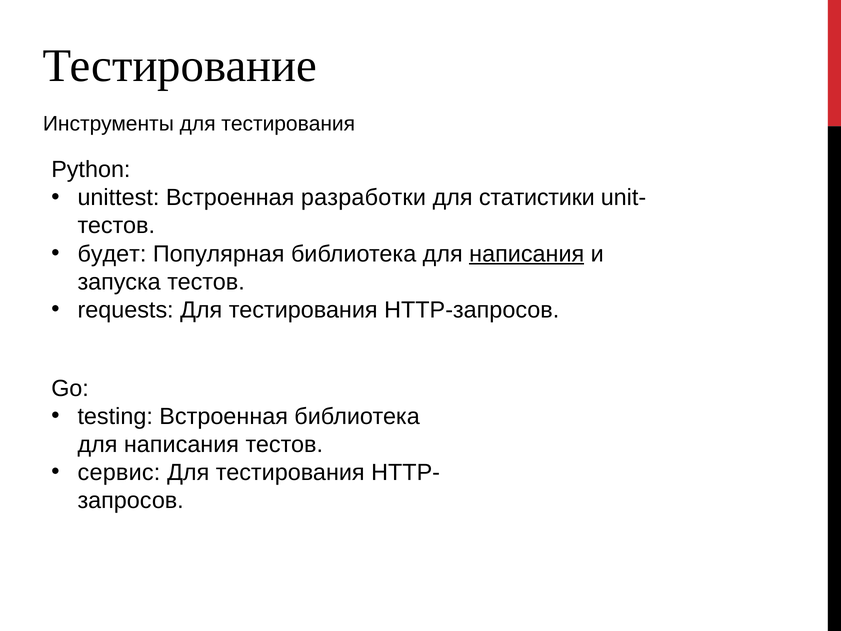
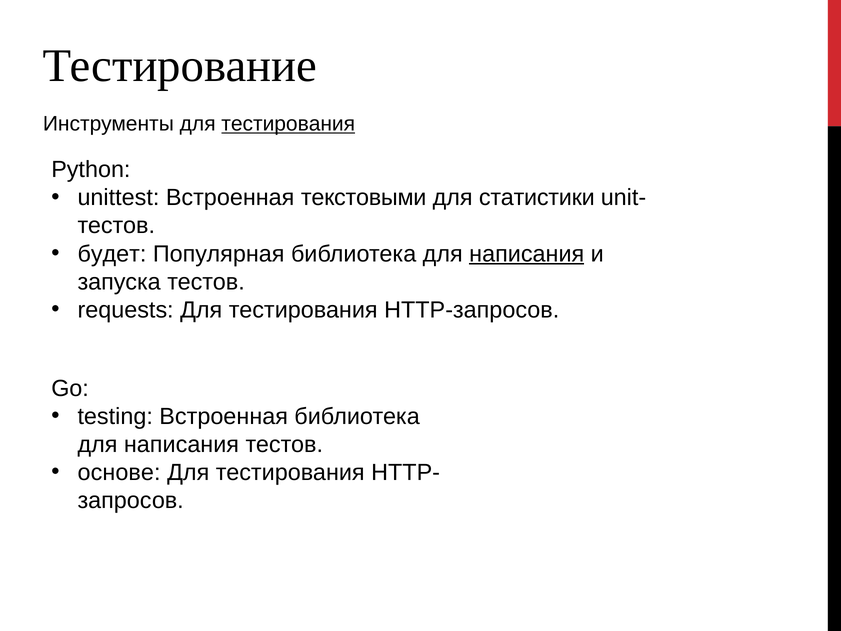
тестирования underline: none -> present (288, 124)
разработки: разработки -> текстовыми (364, 198)
сервис: сервис -> основе (119, 472)
